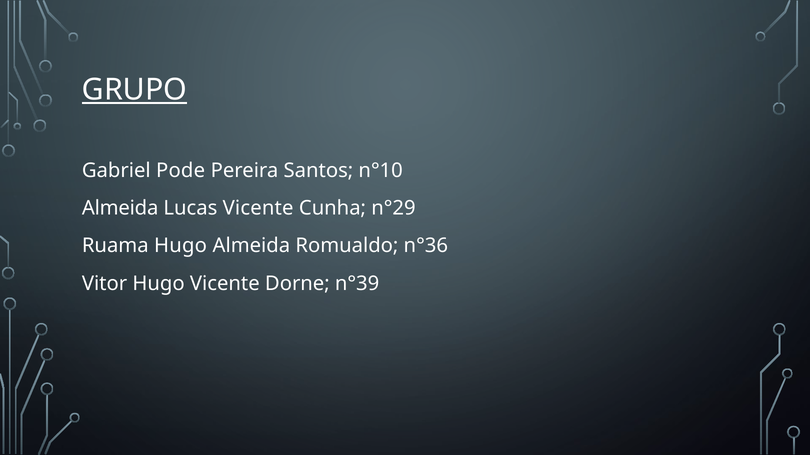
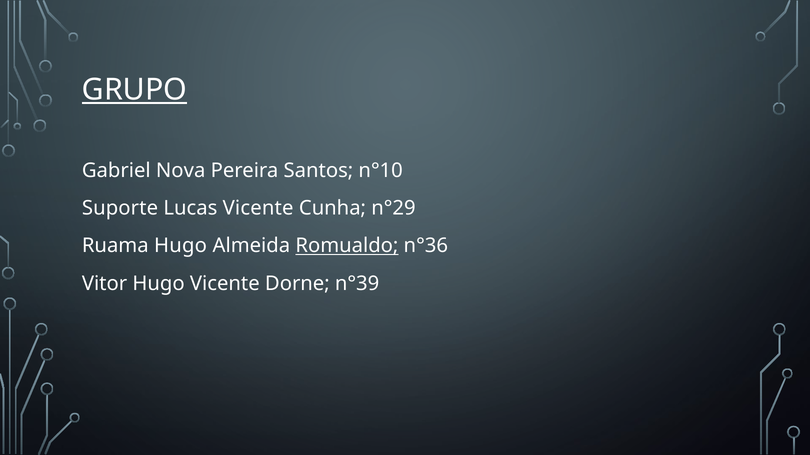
Pode: Pode -> Nova (181, 171)
Almeida: Almeida -> Suporte (120, 209)
Romualdo underline: none -> present (347, 246)
